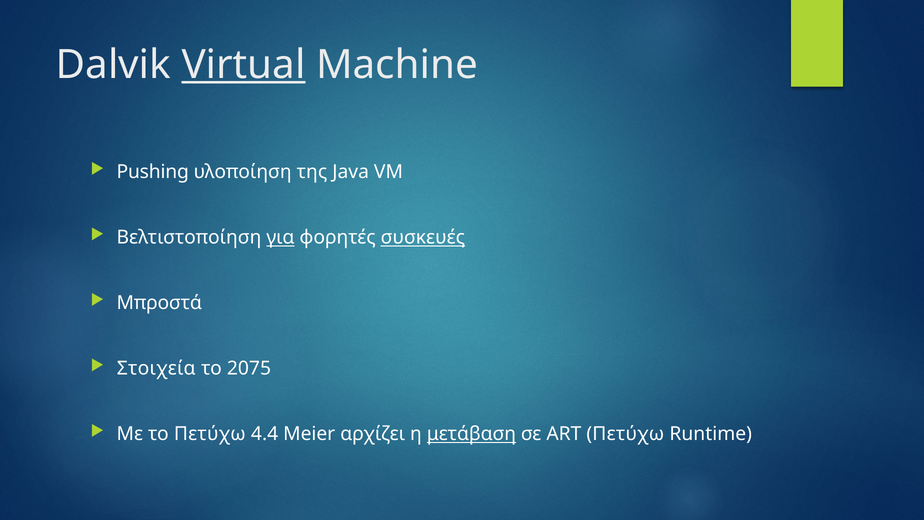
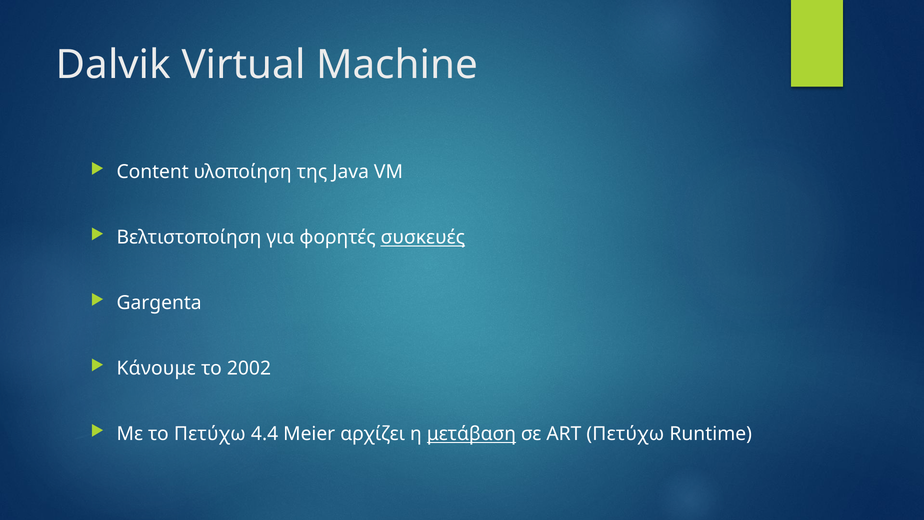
Virtual underline: present -> none (244, 65)
Pushing: Pushing -> Content (153, 172)
για underline: present -> none (280, 237)
Μπροστά: Μπροστά -> Gargenta (159, 303)
Στοιχεία: Στοιχεία -> Κάνουμε (156, 368)
2075: 2075 -> 2002 (249, 368)
